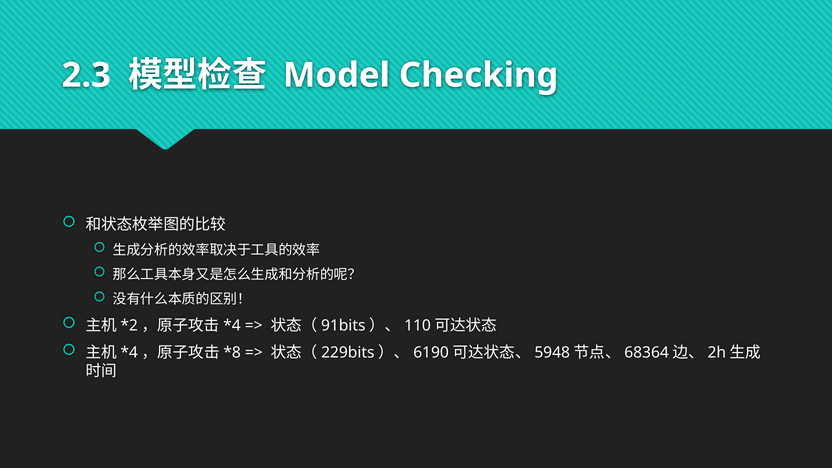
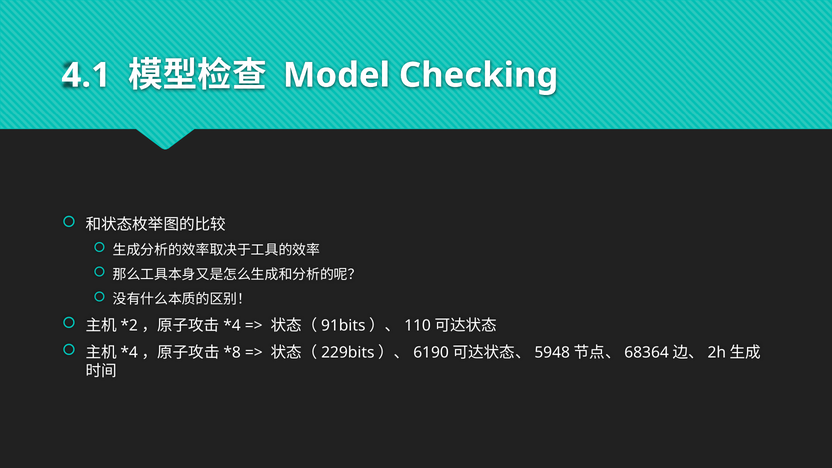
2.3: 2.3 -> 4.1 (86, 75)
